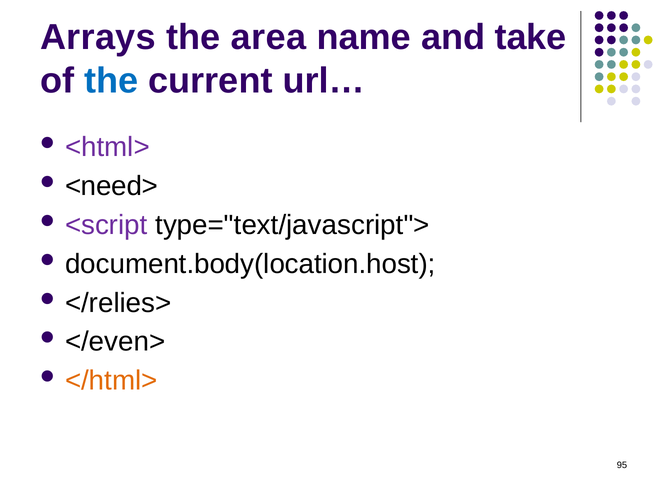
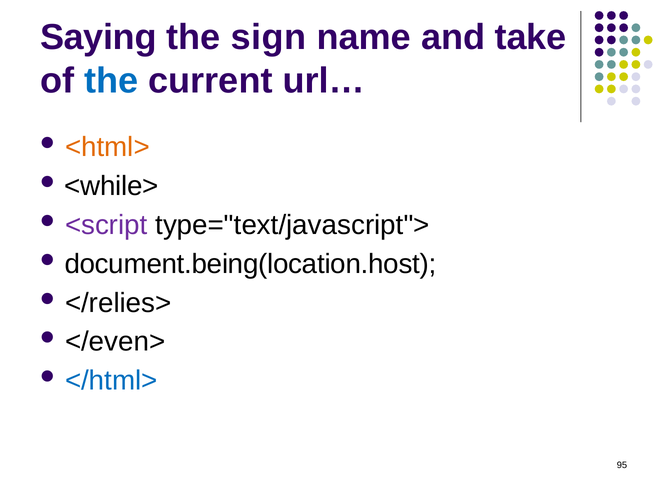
Arrays: Arrays -> Saying (98, 38)
area: area -> sign (268, 38)
<html> colour: purple -> orange (107, 147)
<need>: <need> -> <while> (111, 186)
document.body(location.host: document.body(location.host -> document.being(location.host (250, 264)
</html> colour: orange -> blue (111, 381)
